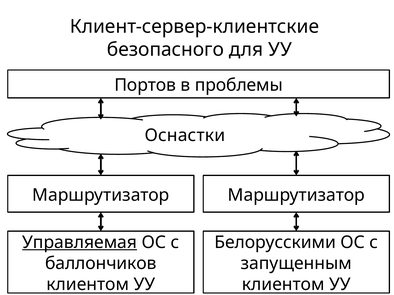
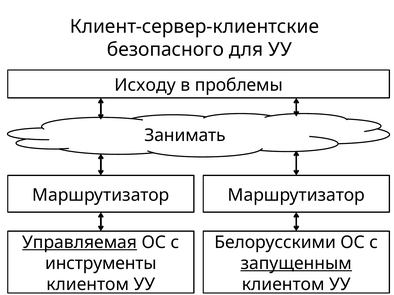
Портов: Портов -> Исходу (145, 85)
Оснастки: Оснастки -> Занимать (185, 136)
баллончиков: баллончиков -> инструменты (101, 264)
запущенным underline: none -> present (296, 264)
